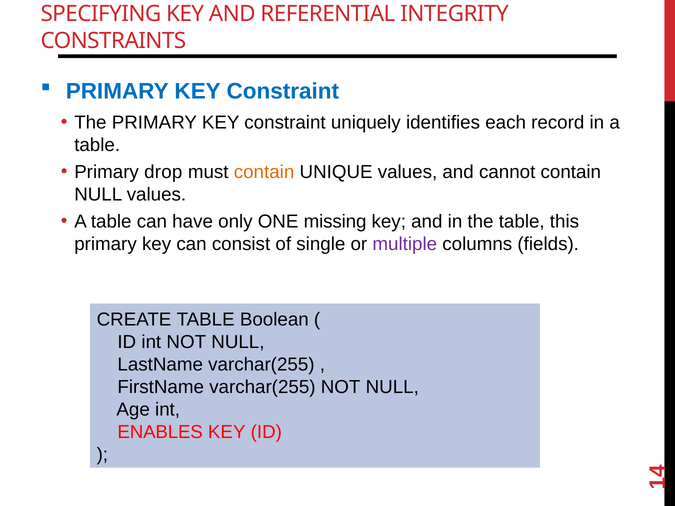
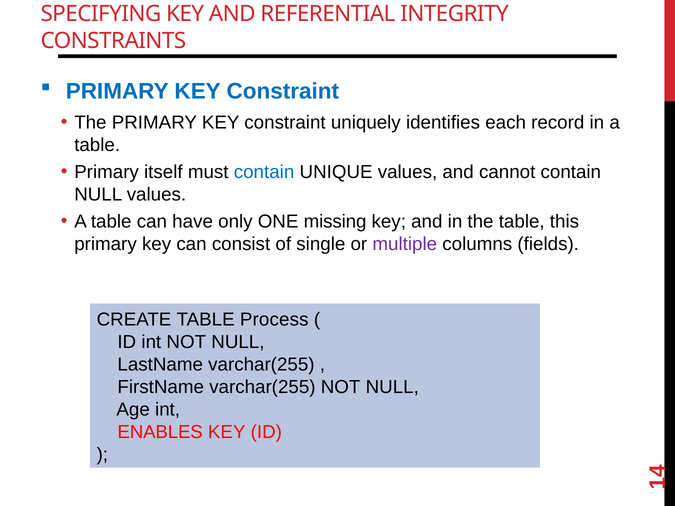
drop: drop -> itself (163, 172)
contain colour: orange -> blue (264, 172)
Boolean: Boolean -> Process (274, 320)
